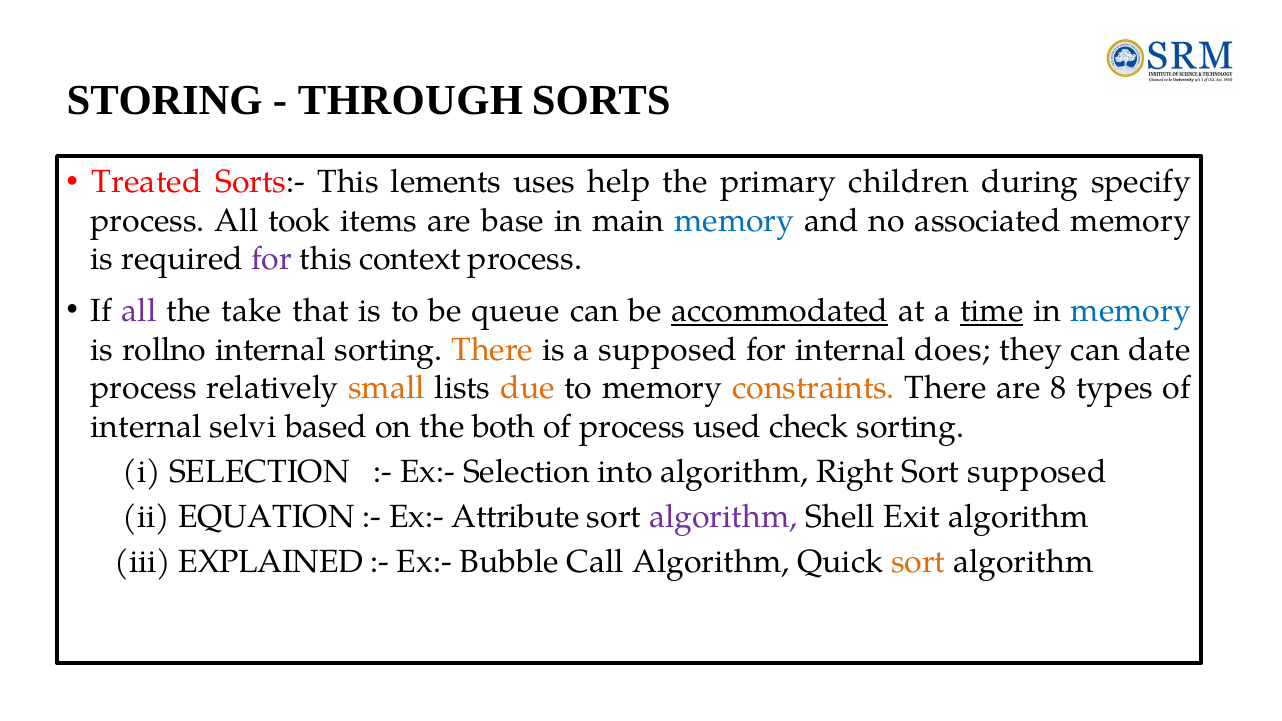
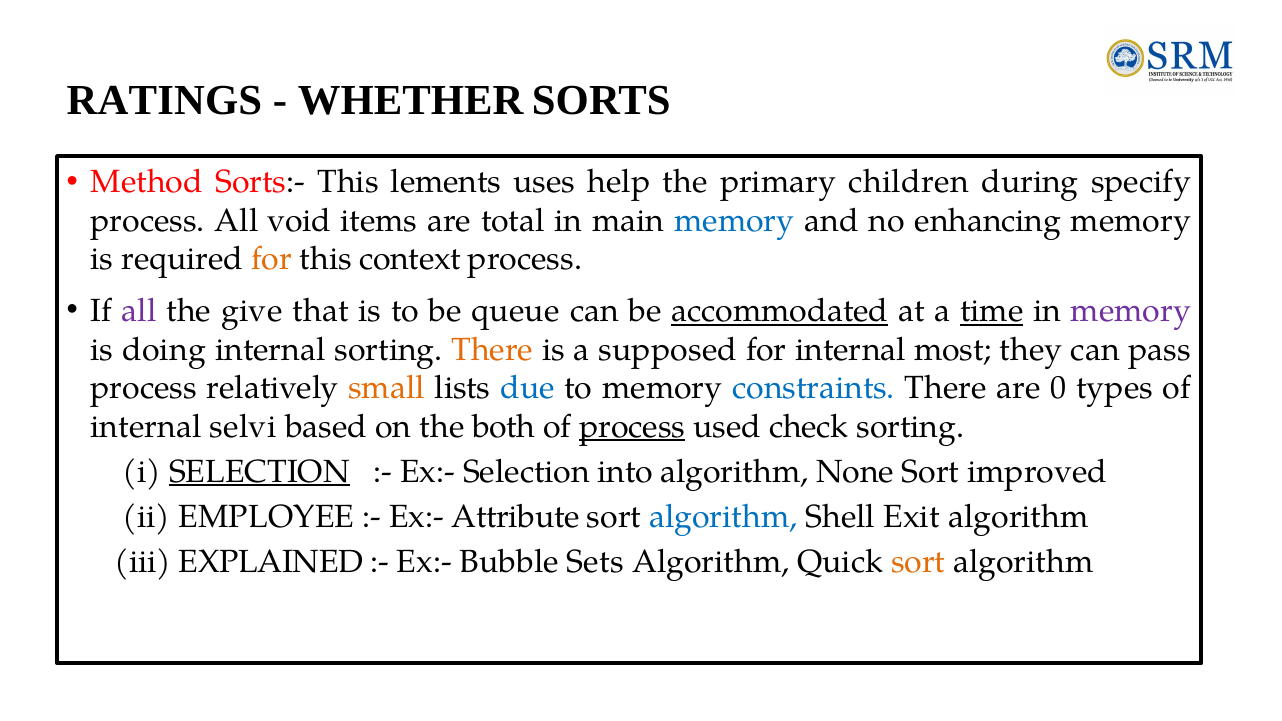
STORING: STORING -> RATINGS (164, 100)
THROUGH: THROUGH -> WHETHER (411, 100)
Treated: Treated -> Method (147, 182)
took: took -> void (300, 221)
base: base -> total (513, 221)
associated: associated -> enhancing (988, 221)
for colour: purple -> orange (272, 259)
take: take -> give (252, 311)
memory colour: blue -> purple (1131, 311)
rollno: rollno -> doing (164, 350)
does: does -> most (953, 350)
date: date -> pass (1160, 350)
due colour: orange -> blue (528, 388)
constraints colour: orange -> blue (814, 388)
8: 8 -> 0 (1058, 388)
process underline: none -> present (632, 427)
SELECTION underline: none -> present (259, 472)
Right: Right -> None (855, 472)
Sort supposed: supposed -> improved (1037, 472)
EQUATION: EQUATION -> EMPLOYEE (266, 517)
algorithm colour: purple -> blue (723, 517)
Call: Call -> Sets (595, 562)
